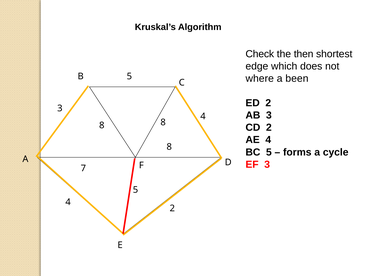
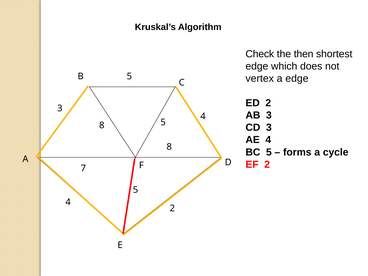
where: where -> vertex (260, 78)
a been: been -> edge (297, 78)
CD 2: 2 -> 3 (269, 128)
8 8: 8 -> 5 (163, 122)
EF 3: 3 -> 2 (267, 164)
